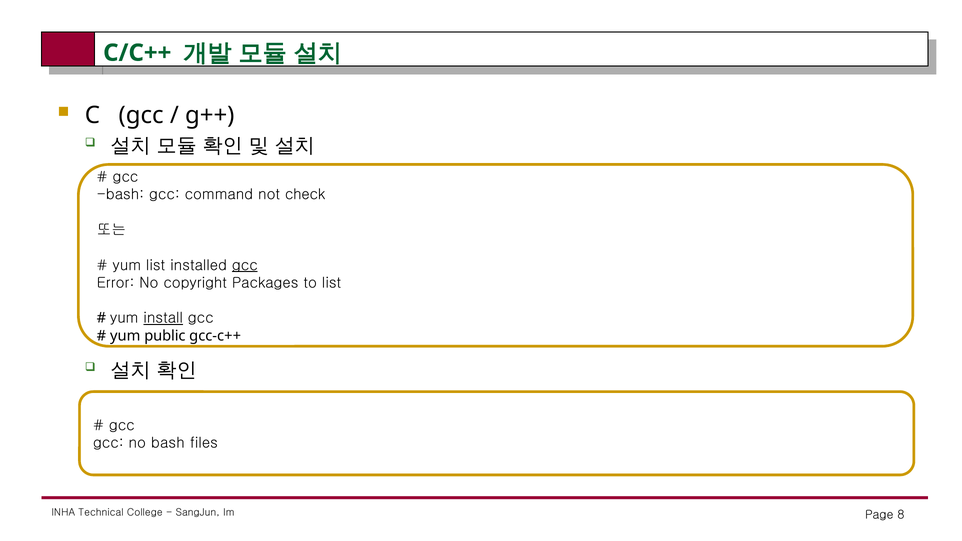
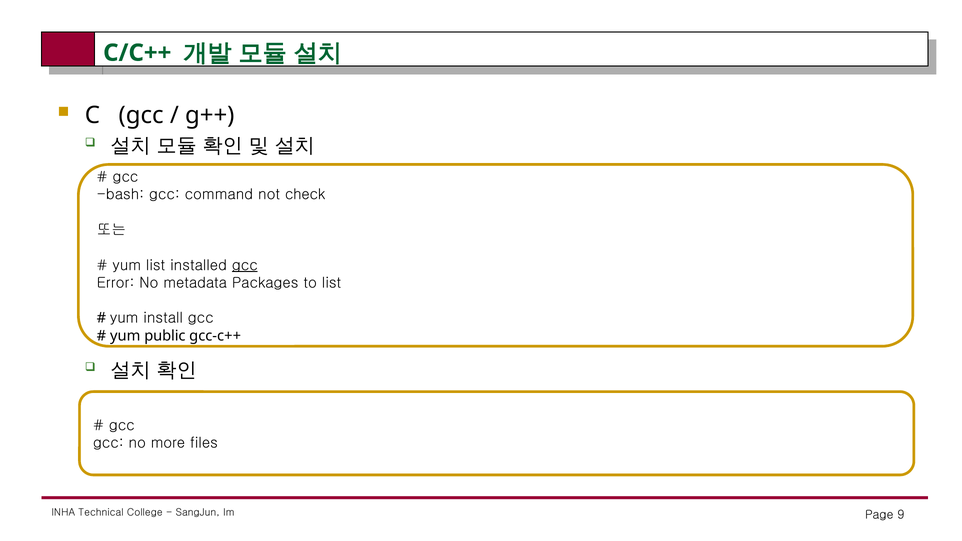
copyright: copyright -> metadata (195, 283)
install underline: present -> none (163, 318)
no bash: bash -> more (168, 443)
8: 8 -> 9 (901, 515)
